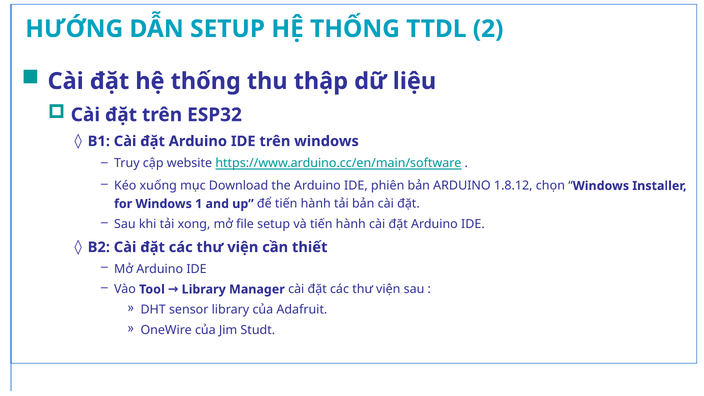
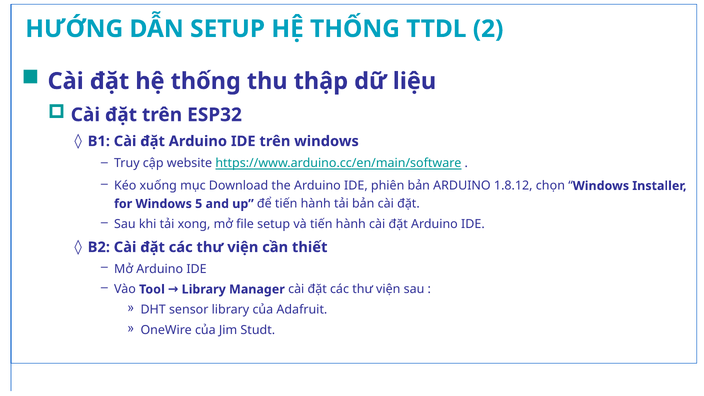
1: 1 -> 5 (199, 204)
